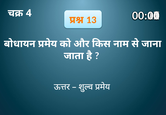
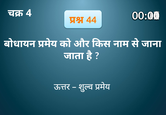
13: 13 -> 44 (91, 20)
